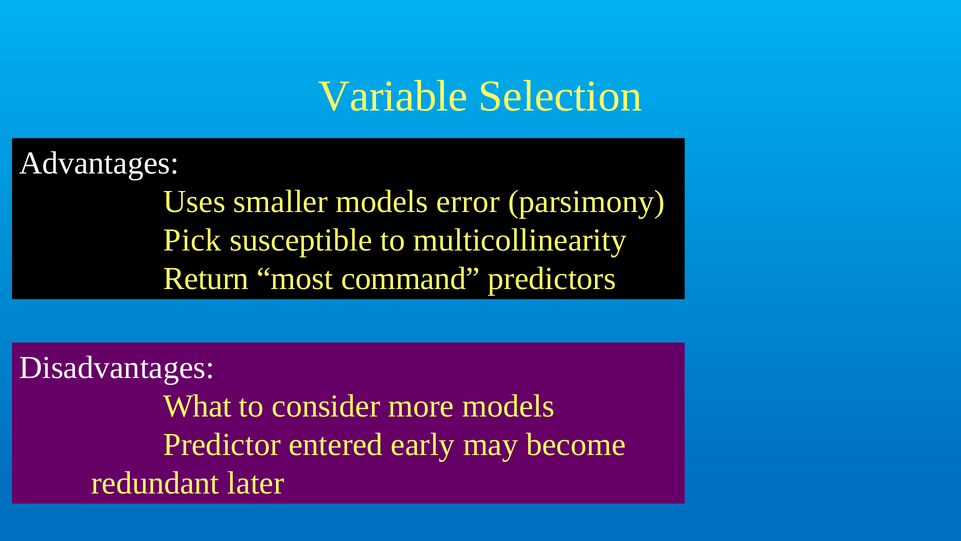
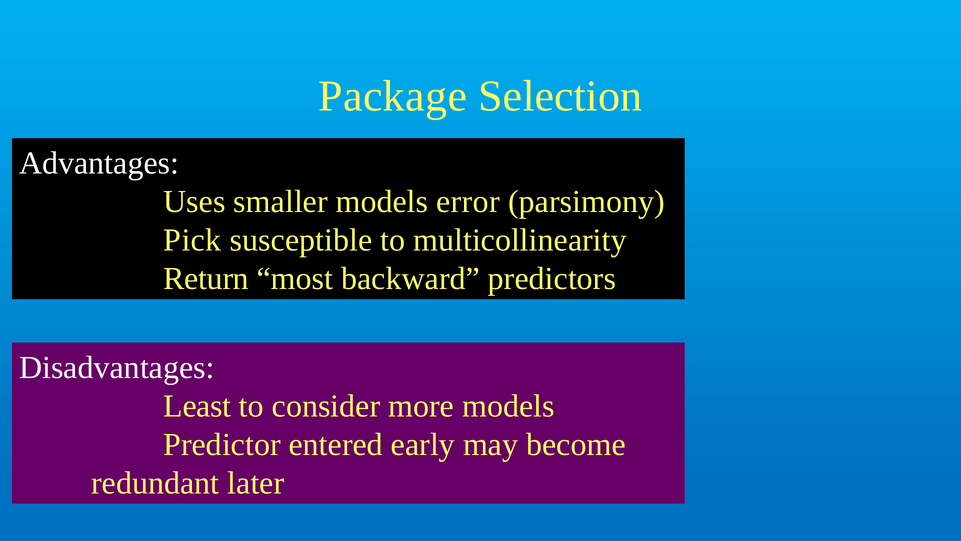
Variable: Variable -> Package (393, 96)
command: command -> backward (411, 278)
What: What -> Least (197, 406)
